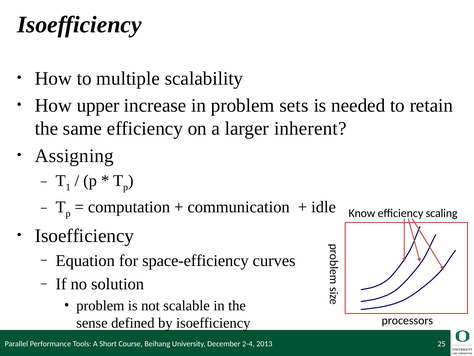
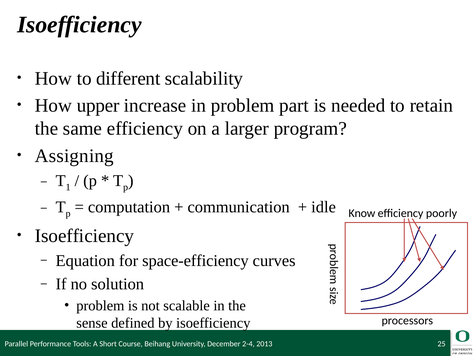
multiple: multiple -> different (128, 78)
sets: sets -> part (294, 106)
inherent: inherent -> program (310, 128)
scaling: scaling -> poorly (442, 213)
